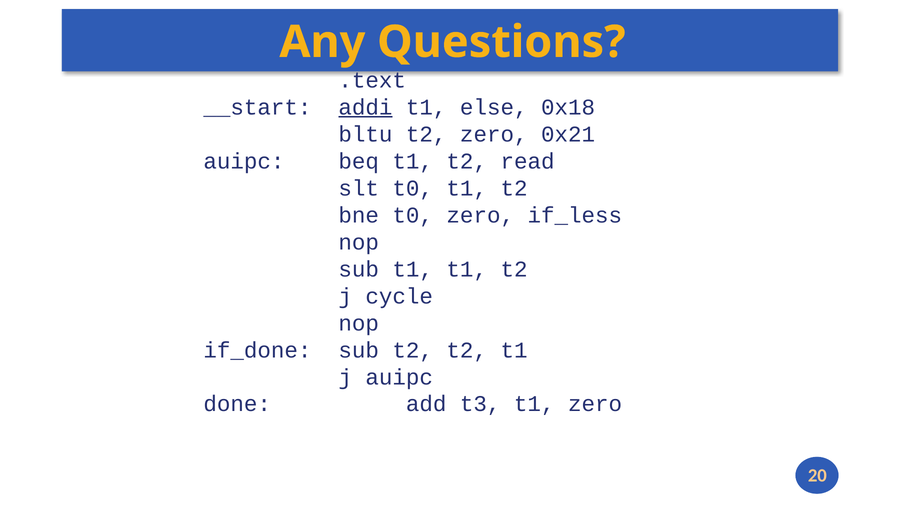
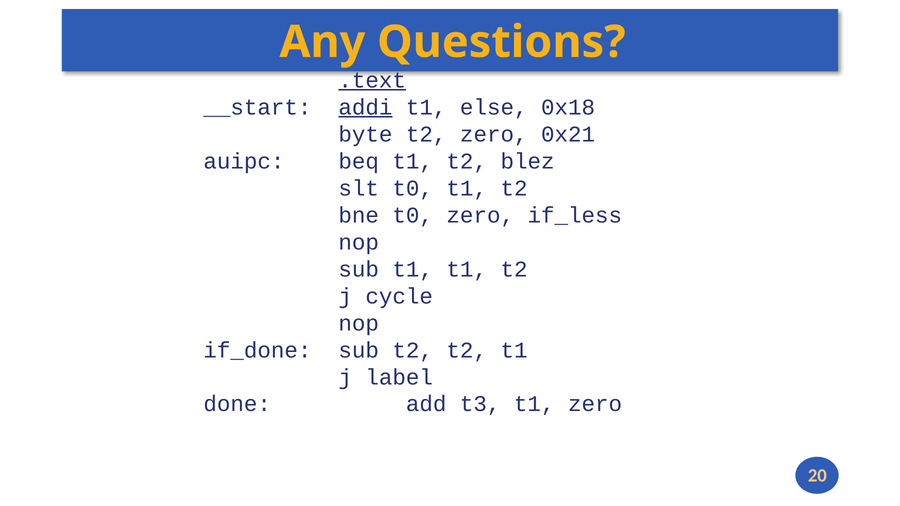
.text underline: none -> present (372, 80)
bltu: bltu -> byte (365, 134)
read: read -> blez (528, 161)
j auipc: auipc -> label (399, 377)
